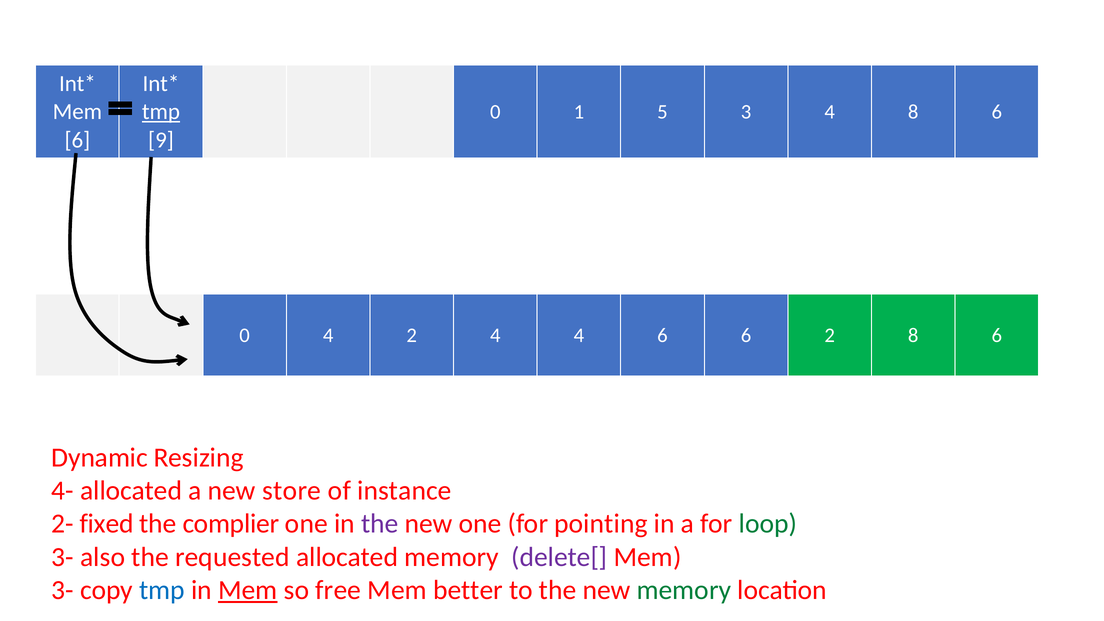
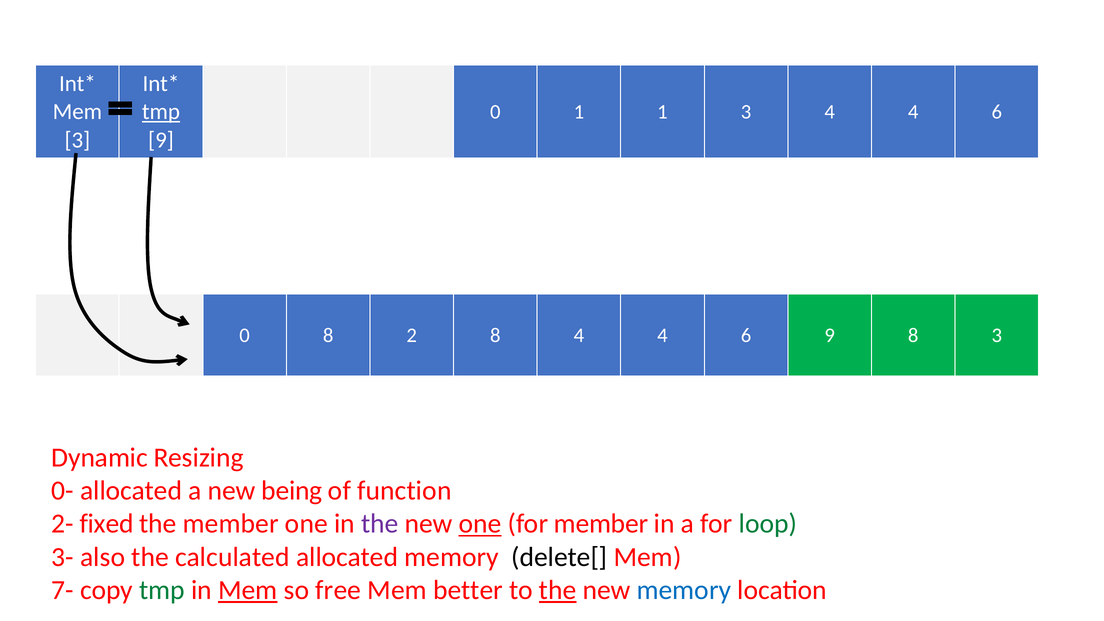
1 5: 5 -> 1 (662, 112)
3 4 8: 8 -> 4 (913, 112)
6: 6 -> 3 (77, 140)
0 4: 4 -> 8 (328, 335)
2 4: 4 -> 8 (495, 335)
6: 6 -> 4 (662, 335)
6 2: 2 -> 9 (830, 335)
6: 6 -> 3 (997, 335)
4-: 4- -> 0- (63, 491)
store: store -> being (292, 491)
instance: instance -> function (404, 491)
the complier: complier -> member (231, 524)
one underline: none -> present (480, 524)
for pointing: pointing -> member (601, 524)
requested: requested -> calculated (232, 557)
delete[ colour: purple -> black (559, 557)
3-: 3- -> 7- (63, 590)
tmp colour: blue -> green (162, 590)
the underline: none -> present (558, 590)
memory colour: green -> blue (684, 590)
